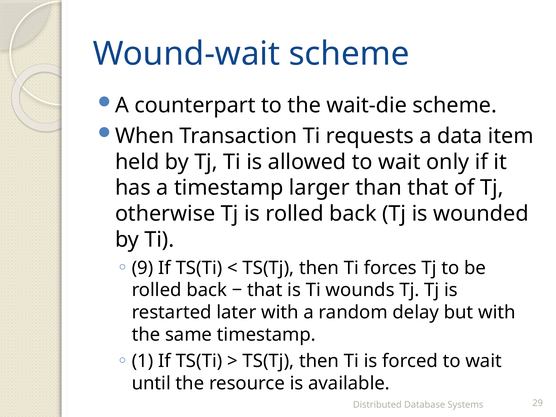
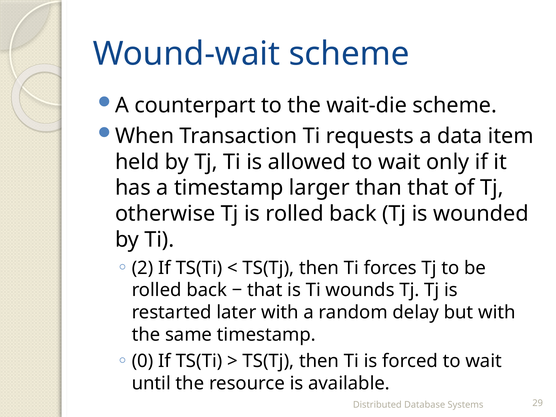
9: 9 -> 2 (143, 268)
1: 1 -> 0 (143, 361)
